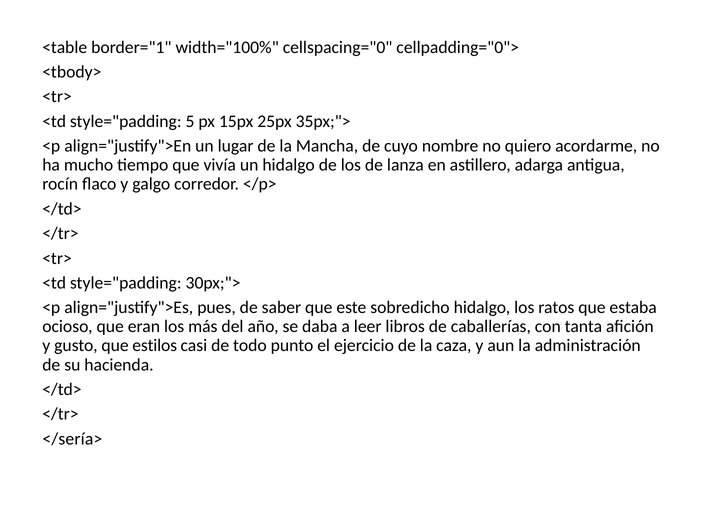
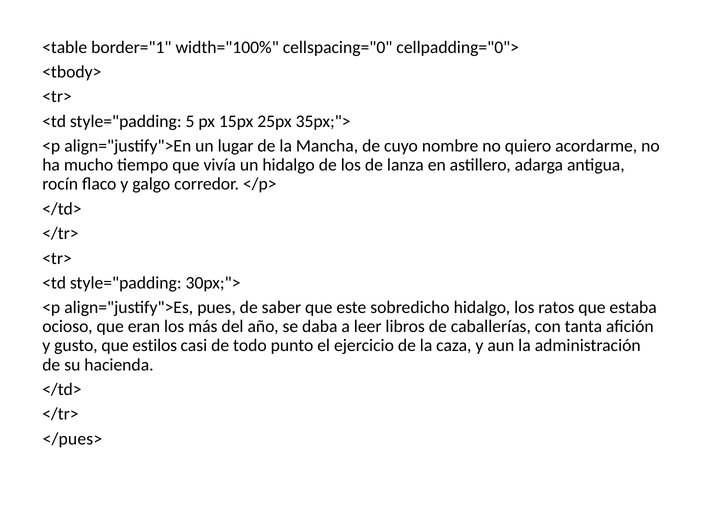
</sería>: </sería> -> </pues> (72, 439)
